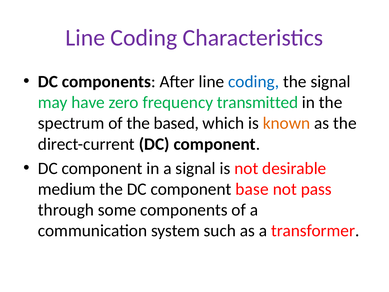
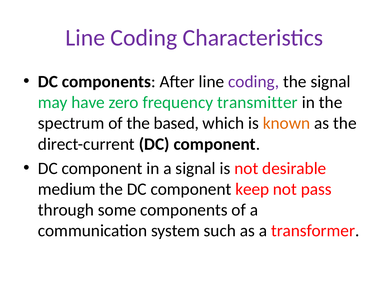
coding colour: blue -> purple (254, 82)
transmitted: transmitted -> transmitter (257, 102)
base: base -> keep (252, 189)
